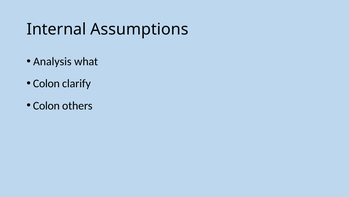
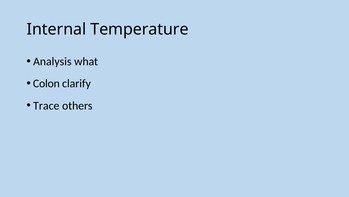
Assumptions: Assumptions -> Temperature (139, 29)
Colon: Colon -> Trace (46, 105)
